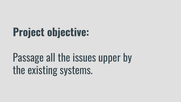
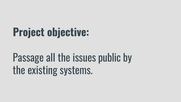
upper: upper -> public (110, 58)
